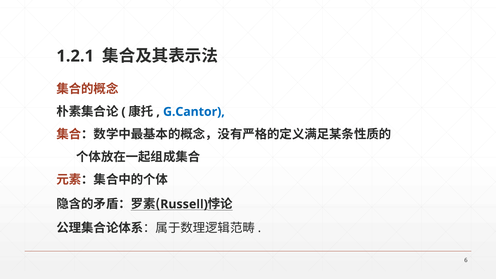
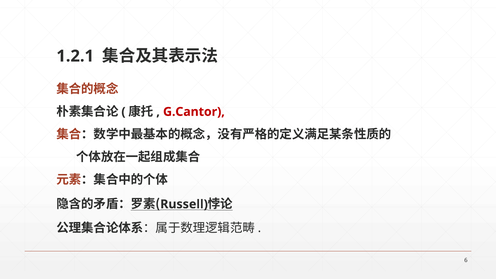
G.Cantor colour: blue -> red (194, 112)
